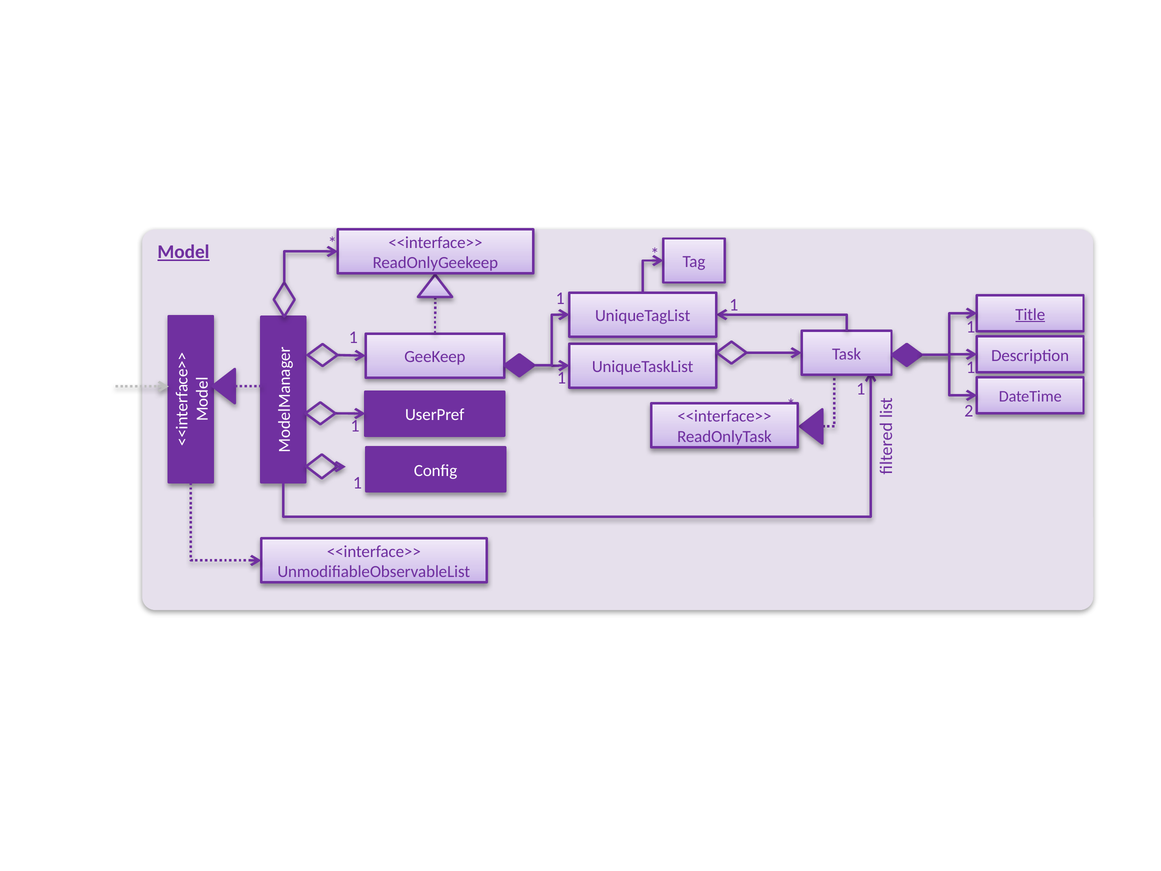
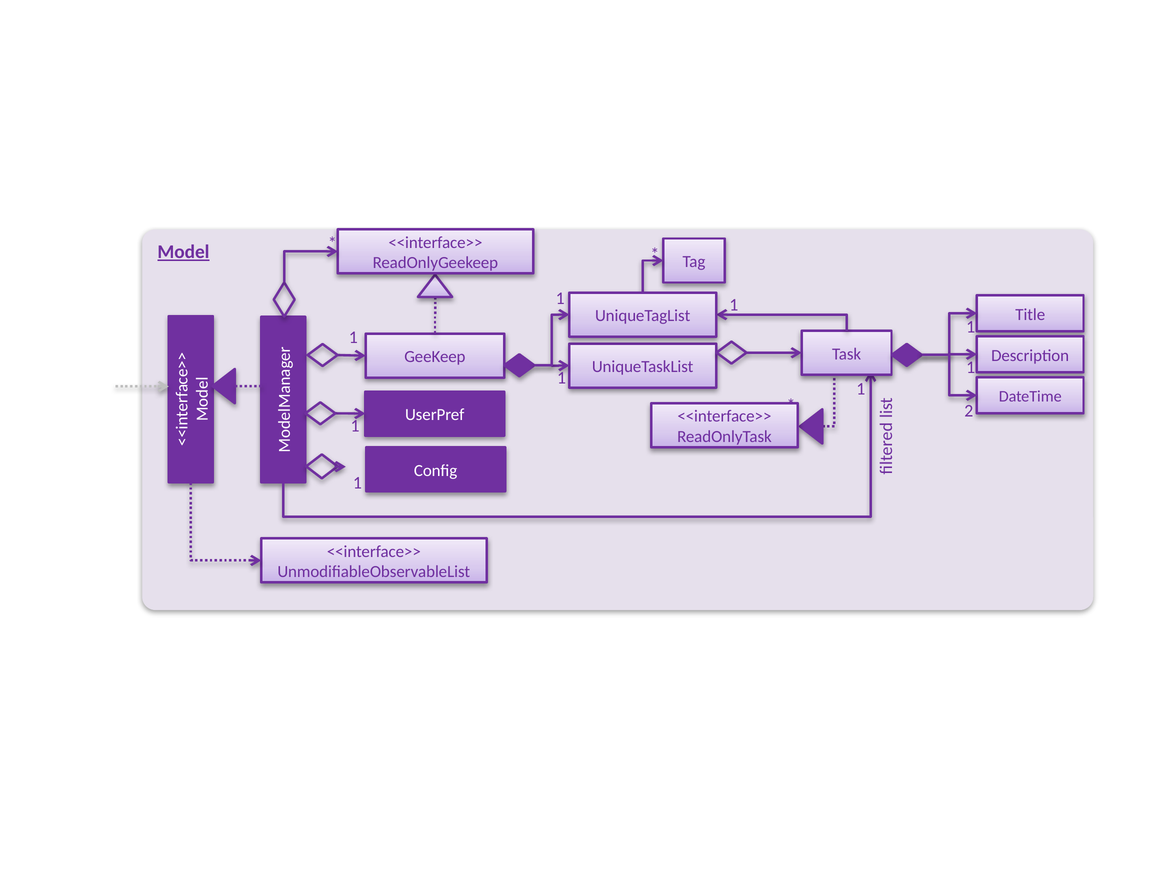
Title underline: present -> none (1030, 314)
